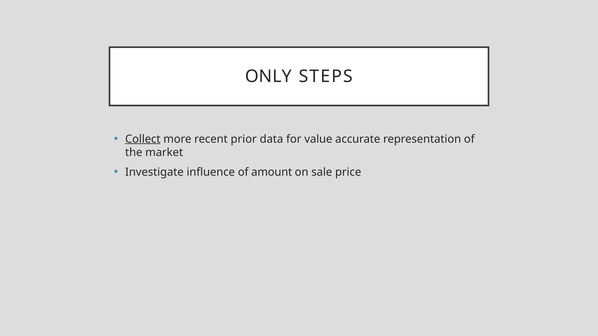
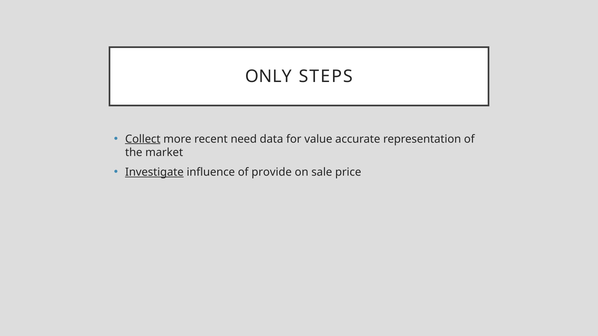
prior: prior -> need (244, 139)
Investigate underline: none -> present (154, 172)
amount: amount -> provide (272, 172)
